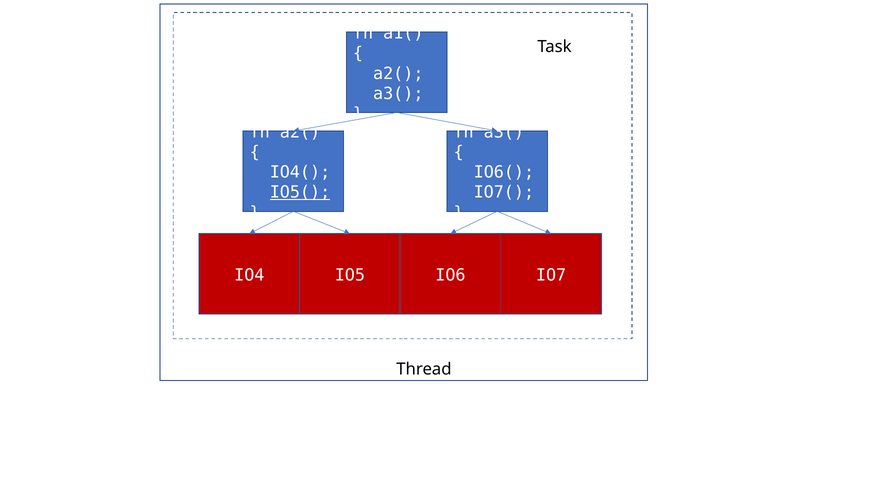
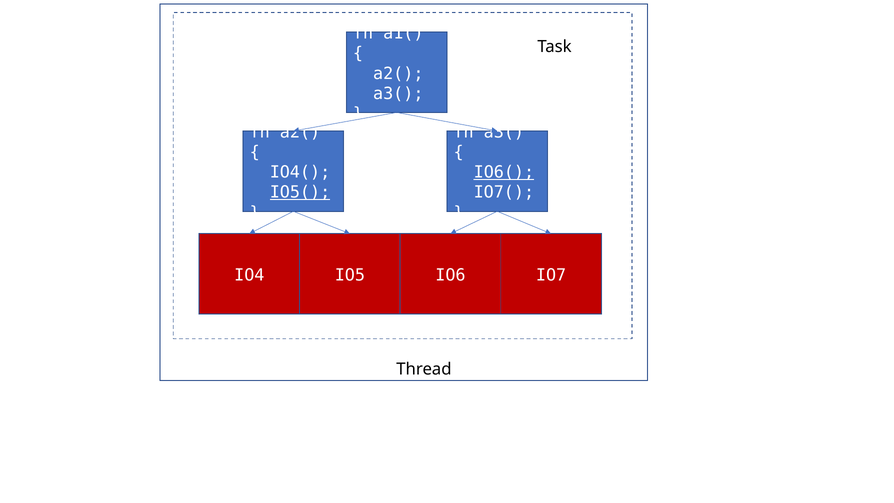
IO6( underline: none -> present (504, 172)
